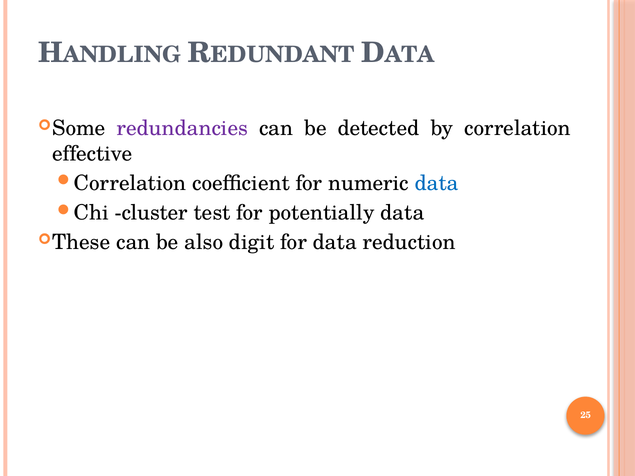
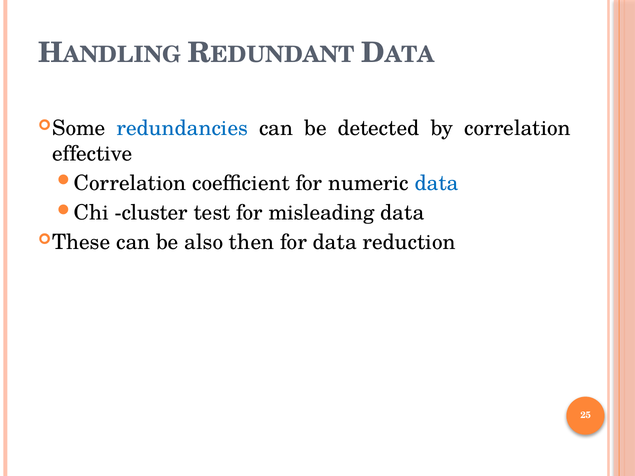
redundancies colour: purple -> blue (182, 128)
potentially: potentially -> misleading (322, 213)
digit: digit -> then (252, 242)
